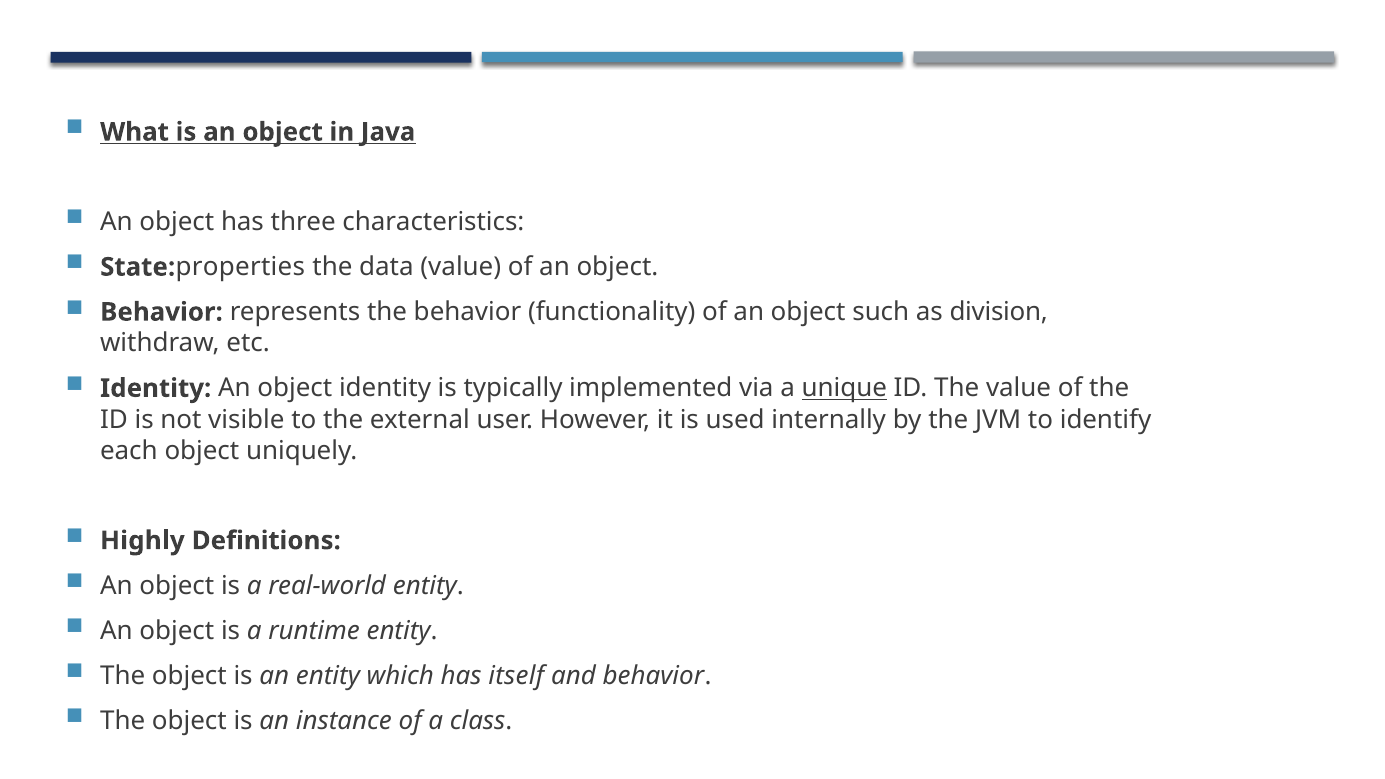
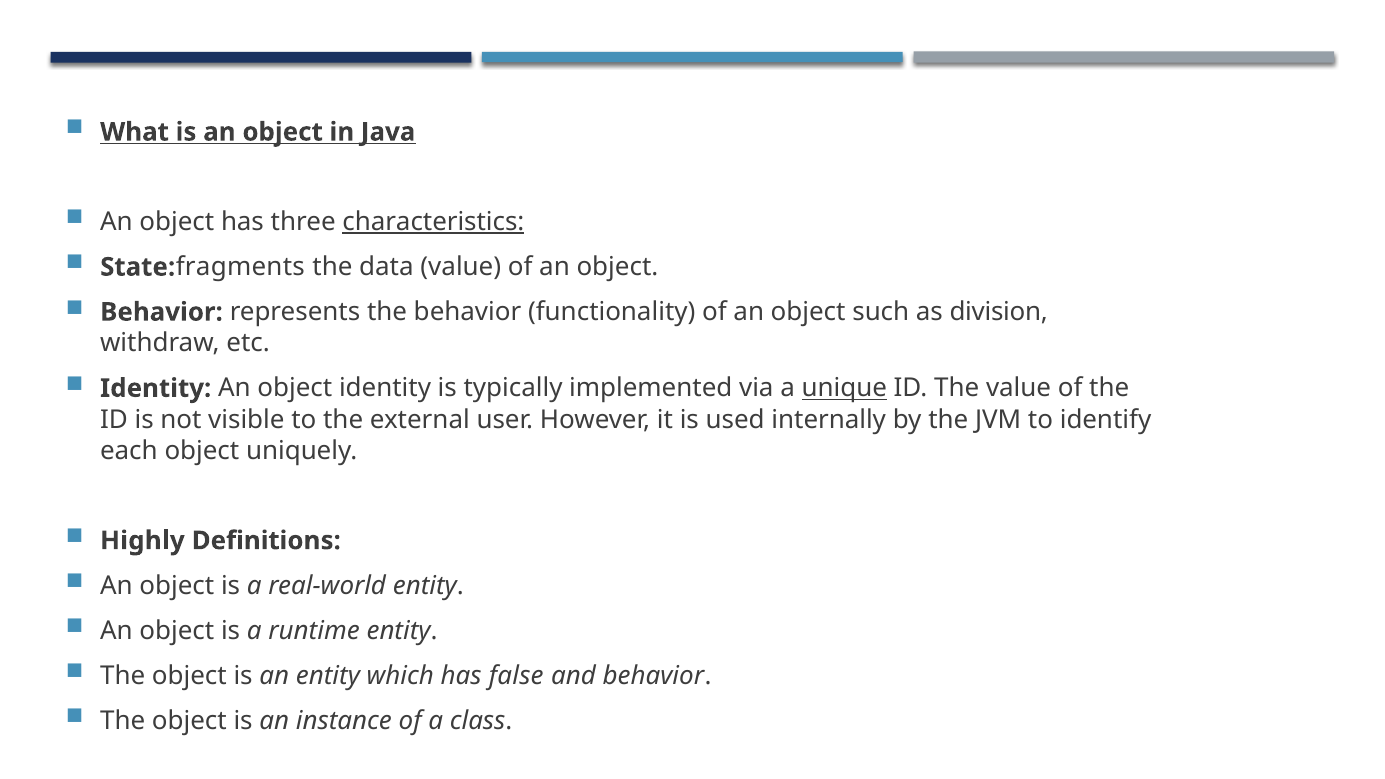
characteristics underline: none -> present (433, 222)
properties: properties -> fragments (240, 267)
itself: itself -> false (516, 676)
